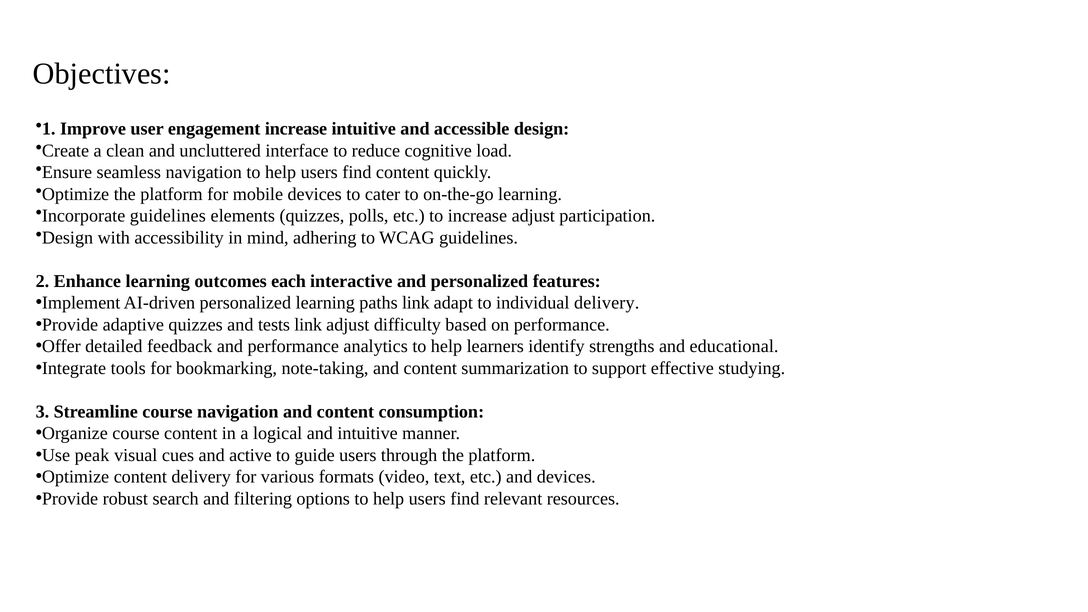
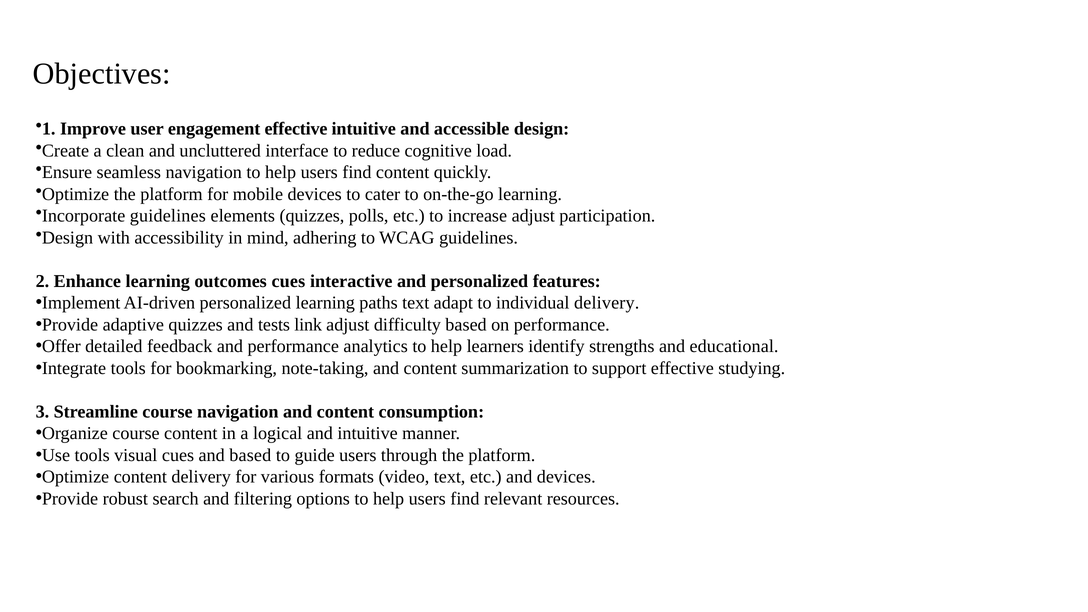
engagement increase: increase -> effective (296, 129)
outcomes each: each -> cues (288, 281)
paths link: link -> text (416, 303)
Use peak: peak -> tools (92, 455)
and active: active -> based (250, 455)
